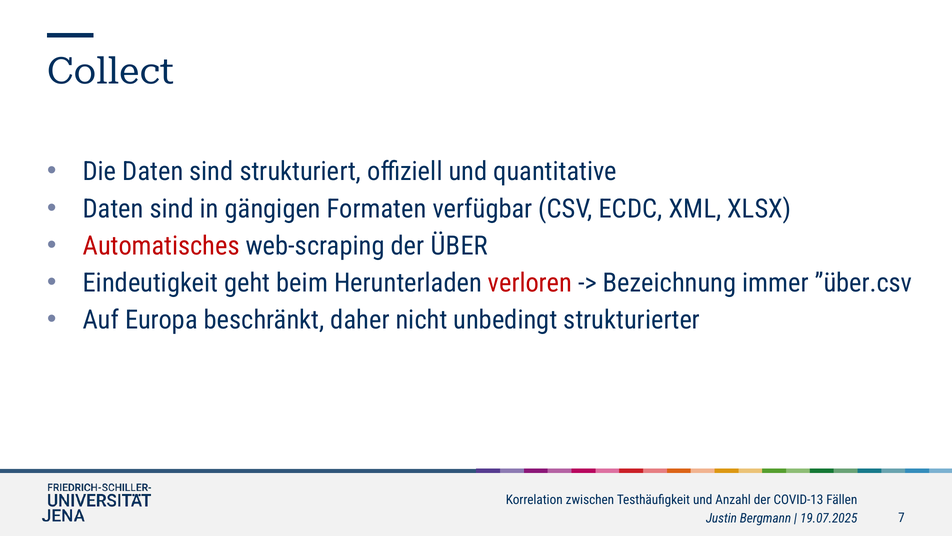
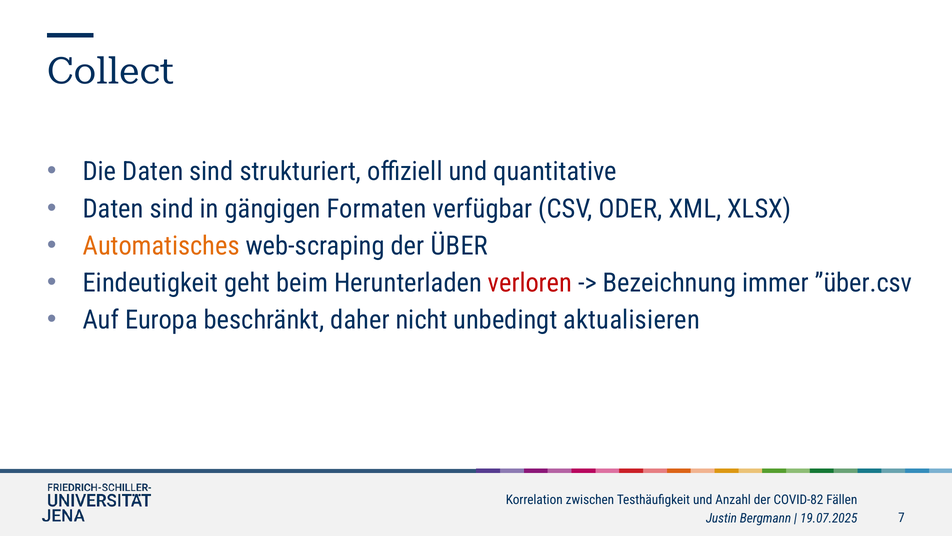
ECDC: ECDC -> ODER (631, 209)
Automatisches colour: red -> orange (161, 246)
strukturierter: strukturierter -> aktualisieren (632, 320)
COVID-13: COVID-13 -> COVID-82 (798, 499)
